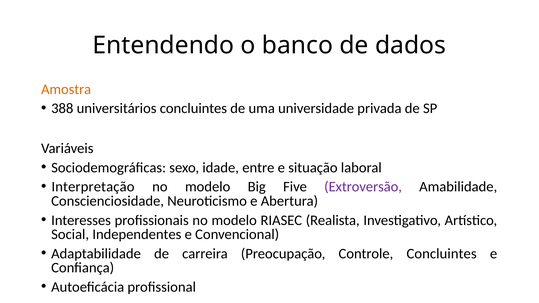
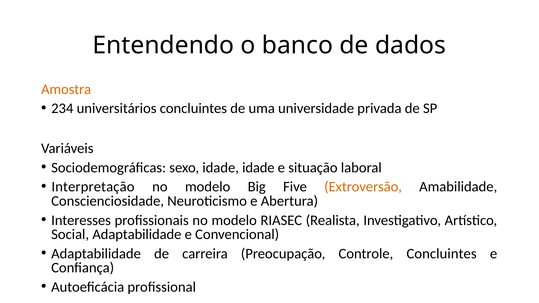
388: 388 -> 234 (62, 108)
idade entre: entre -> idade (258, 168)
Extroversão colour: purple -> orange (363, 187)
Social Independentes: Independentes -> Adaptabilidade (137, 235)
